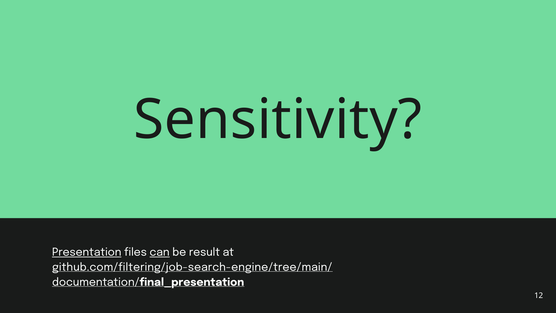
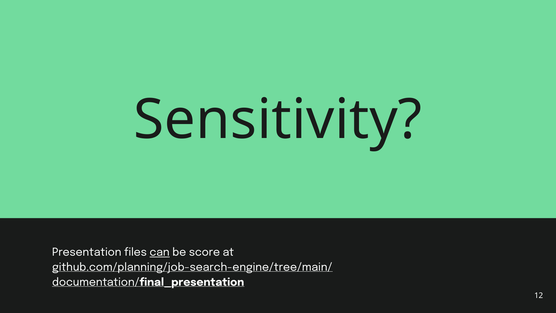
Presentation underline: present -> none (87, 252)
result: result -> score (204, 252)
github.com/filtering/job-search-engine/tree/main/: github.com/filtering/job-search-engine/tree/main/ -> github.com/planning/job-search-engine/tree/main/ (192, 267)
